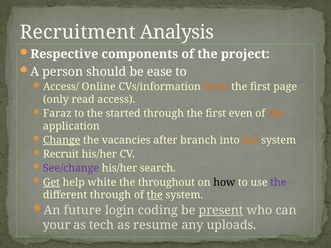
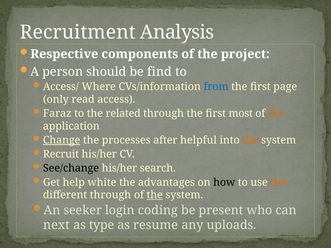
ease: ease -> find (160, 72)
Online: Online -> Where (99, 87)
from colour: orange -> blue (216, 87)
started: started -> related (123, 114)
even: even -> most (241, 114)
vacancies: vacancies -> processes (126, 140)
branch: branch -> helpful (199, 140)
See/change colour: purple -> black (71, 168)
Get underline: present -> none (51, 182)
throughout: throughout -> advantages (166, 182)
the colour: purple -> orange (278, 182)
future: future -> seeker (83, 210)
present underline: present -> none (221, 210)
your: your -> next (56, 225)
tech: tech -> type (102, 225)
